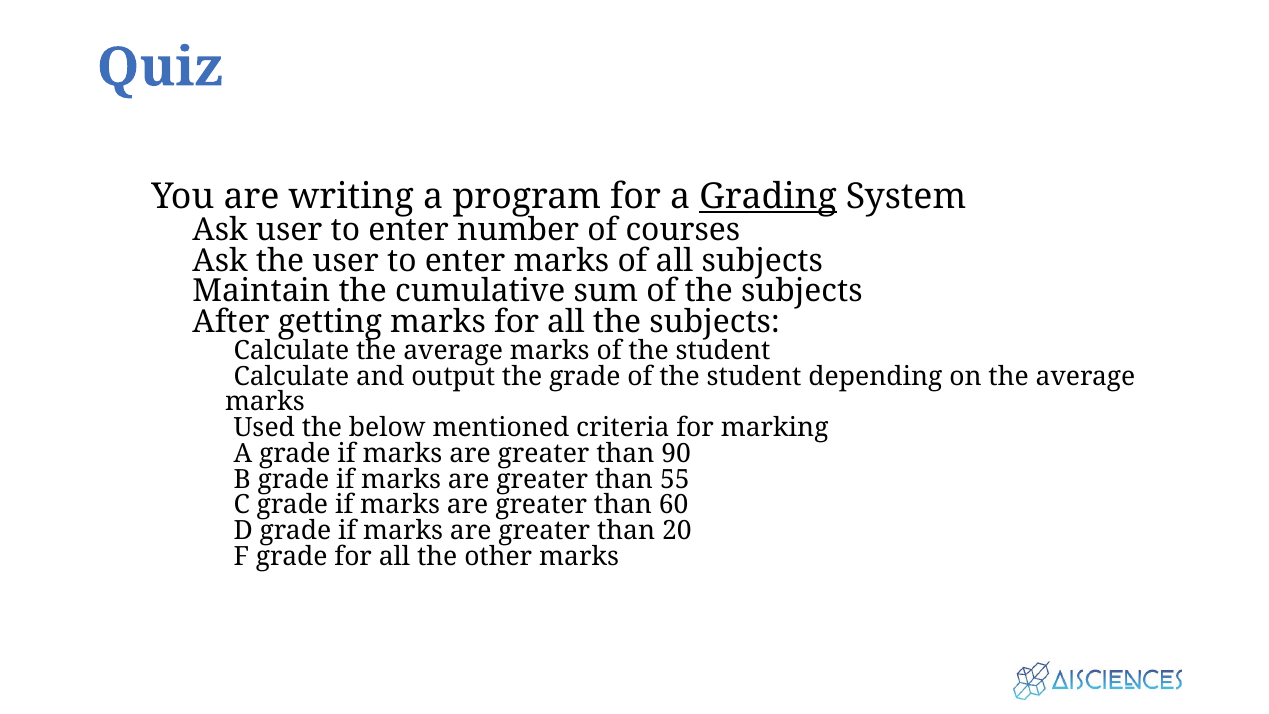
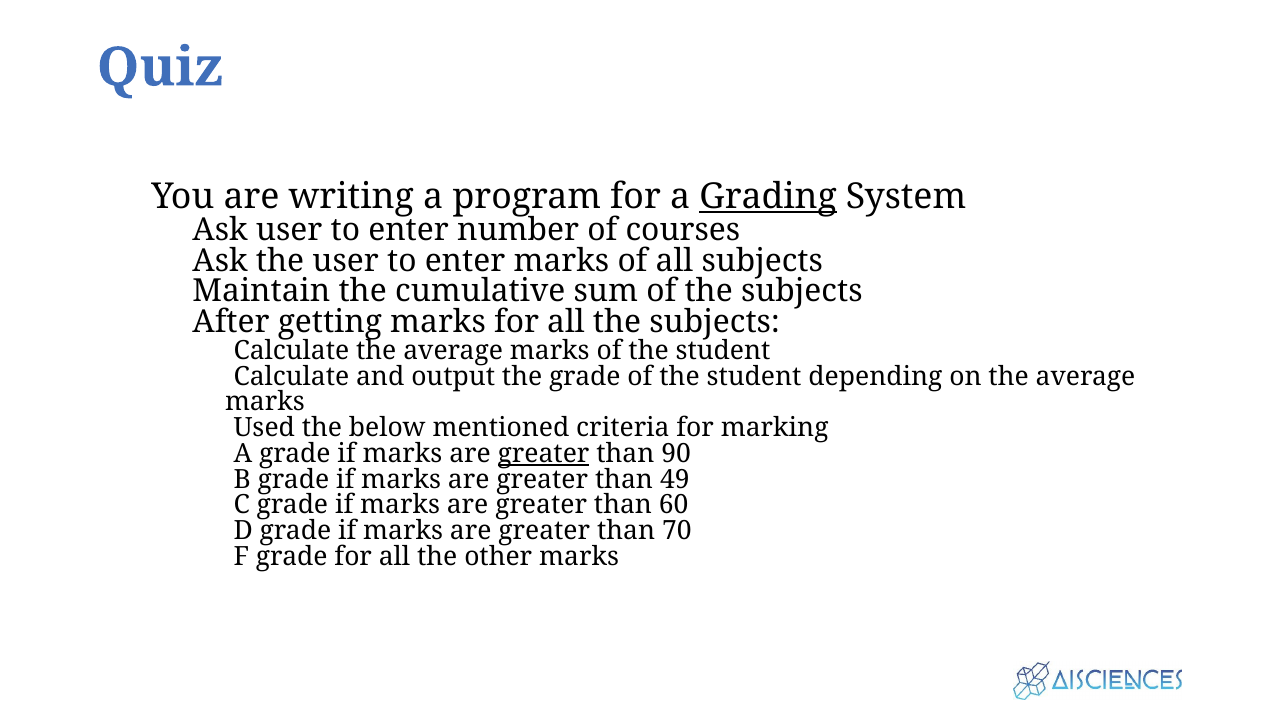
greater underline: none -> present (544, 453)
55: 55 -> 49 (675, 479)
20: 20 -> 70 (677, 531)
